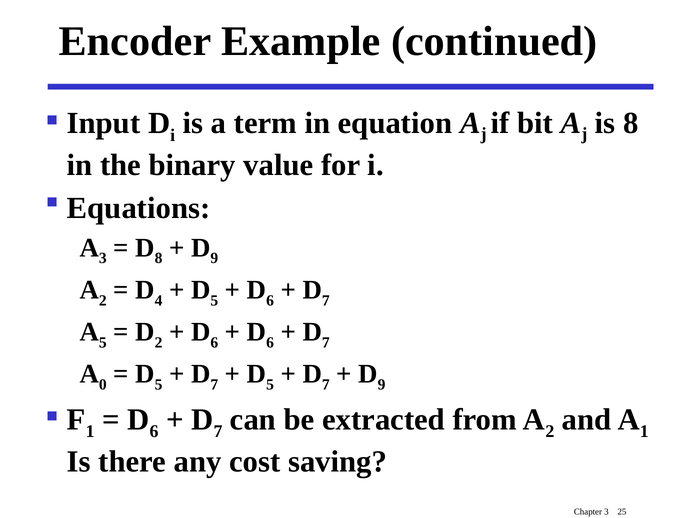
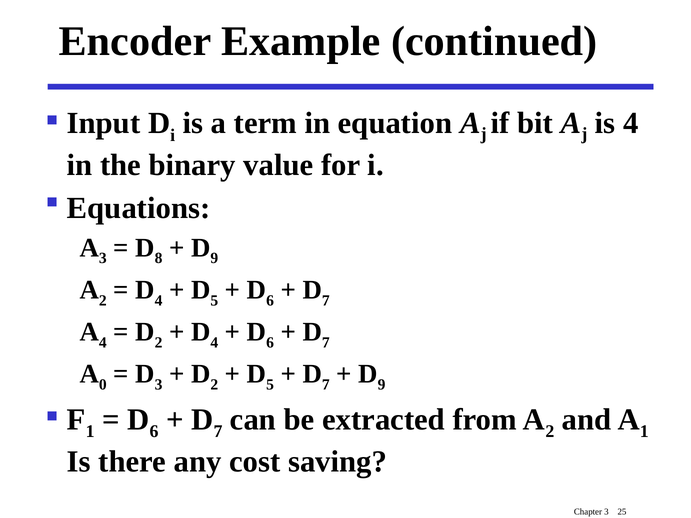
is 8: 8 -> 4 (631, 123)
A 5: 5 -> 4 (103, 343)
6: 6 -> 4 (214, 343)
5: 5 -> 3 (159, 385)
7: 7 -> 2 (214, 385)
